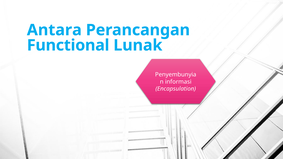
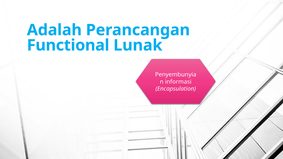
Antara: Antara -> Adalah (54, 30)
